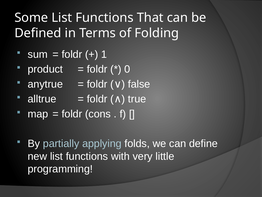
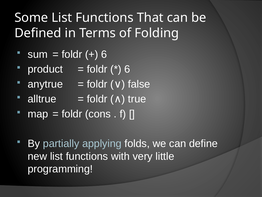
1: 1 -> 6 (104, 54)
0: 0 -> 6 (127, 69)
